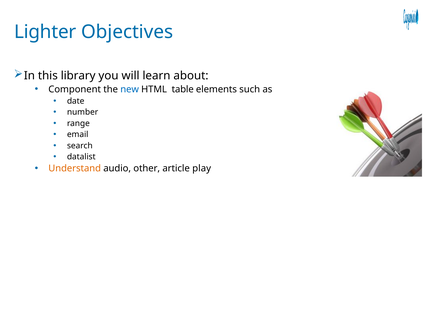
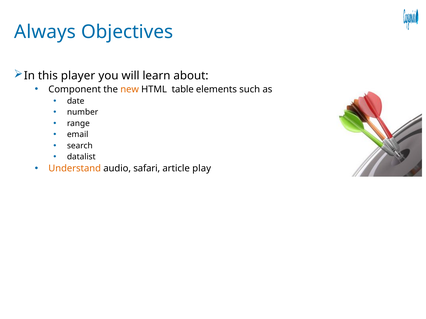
Lighter: Lighter -> Always (45, 32)
library: library -> player (78, 76)
new colour: blue -> orange (130, 89)
other: other -> safari (147, 169)
